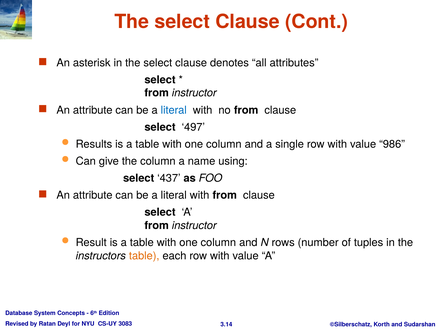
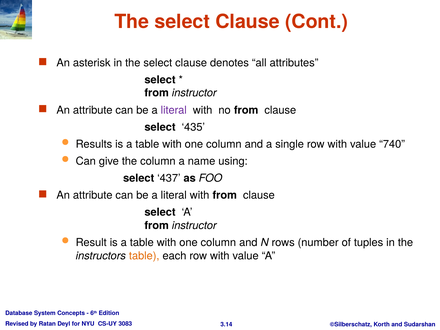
literal colour: blue -> purple (174, 110)
497: 497 -> 435 (193, 127)
986: 986 -> 740 (392, 144)
